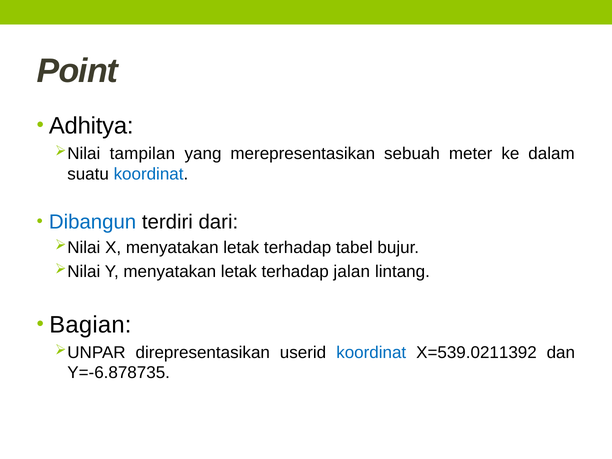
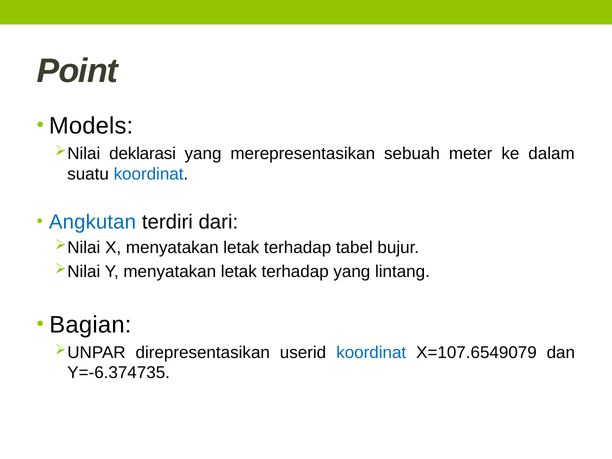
Adhitya: Adhitya -> Models (91, 126)
tampilan: tampilan -> deklarasi (143, 154)
Dibangun: Dibangun -> Angkutan (93, 222)
terhadap jalan: jalan -> yang (352, 272)
X=539.0211392: X=539.0211392 -> X=107.6549079 (476, 352)
Y=-6.878735: Y=-6.878735 -> Y=-6.374735 (119, 373)
